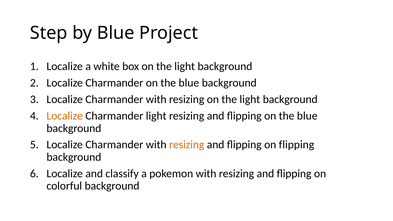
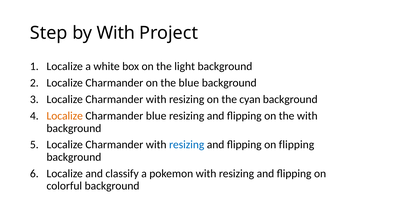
by Blue: Blue -> With (116, 33)
resizing on the light: light -> cyan (250, 99)
Charmander light: light -> blue (156, 116)
flipping on the blue: blue -> with (307, 116)
resizing colour: orange -> blue (187, 145)
